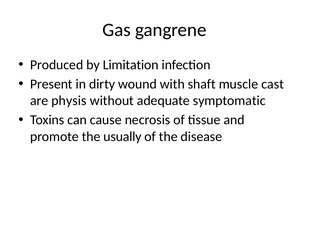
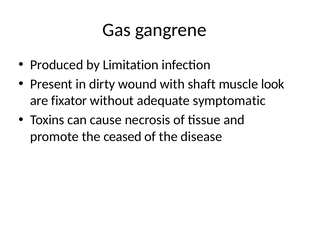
cast: cast -> look (273, 84)
physis: physis -> fixator (69, 101)
usually: usually -> ceased (123, 136)
